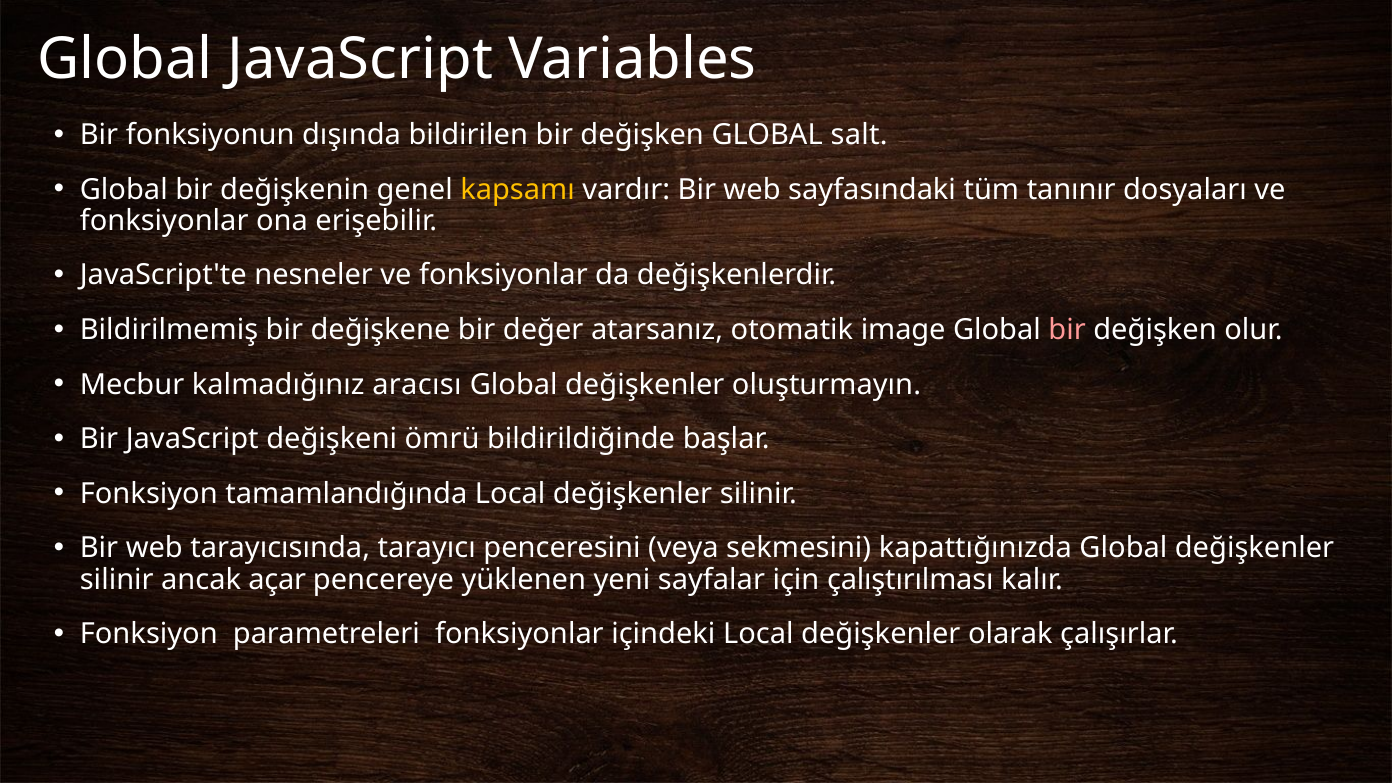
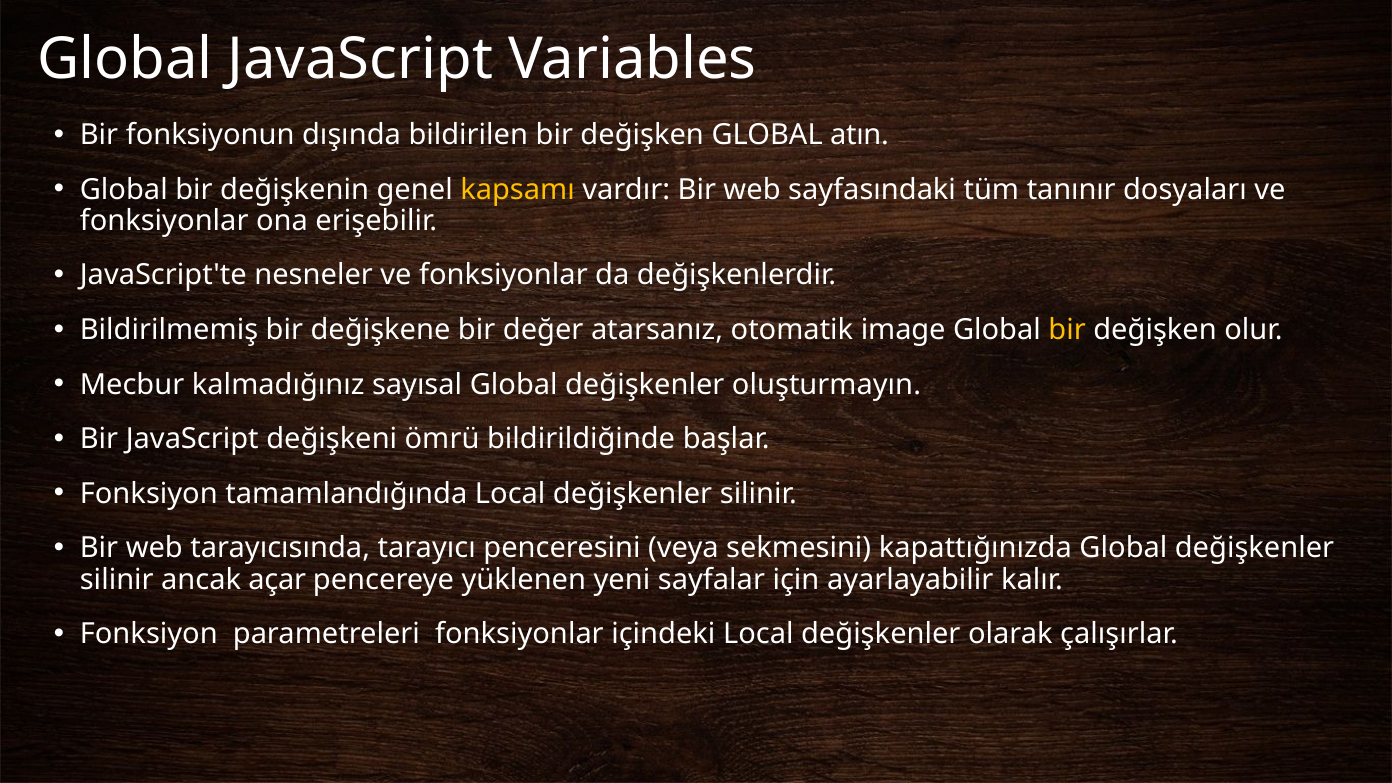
salt: salt -> atın (860, 135)
bir colour: pink -> yellow (1067, 330)
aracısı: aracısı -> sayısal (417, 385)
çalıştırılması: çalıştırılması -> ayarlayabilir (910, 580)
